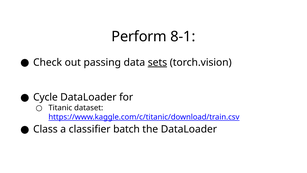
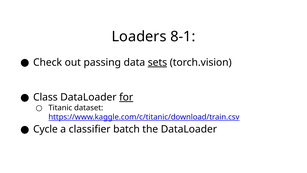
Perform: Perform -> Loaders (139, 36)
Cycle: Cycle -> Class (45, 97)
for underline: none -> present (126, 97)
Class: Class -> Cycle (45, 129)
